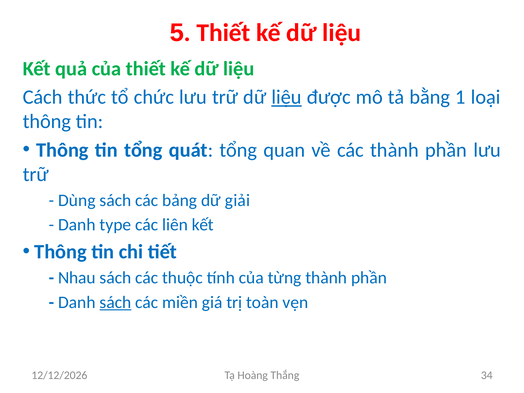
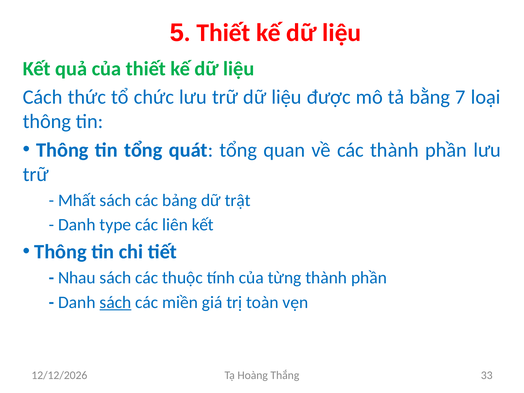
liệu underline: present -> none (287, 97)
1: 1 -> 7 (460, 97)
Dùng: Dùng -> Mhất (77, 200)
giải: giải -> trật (238, 200)
34: 34 -> 33 (487, 375)
